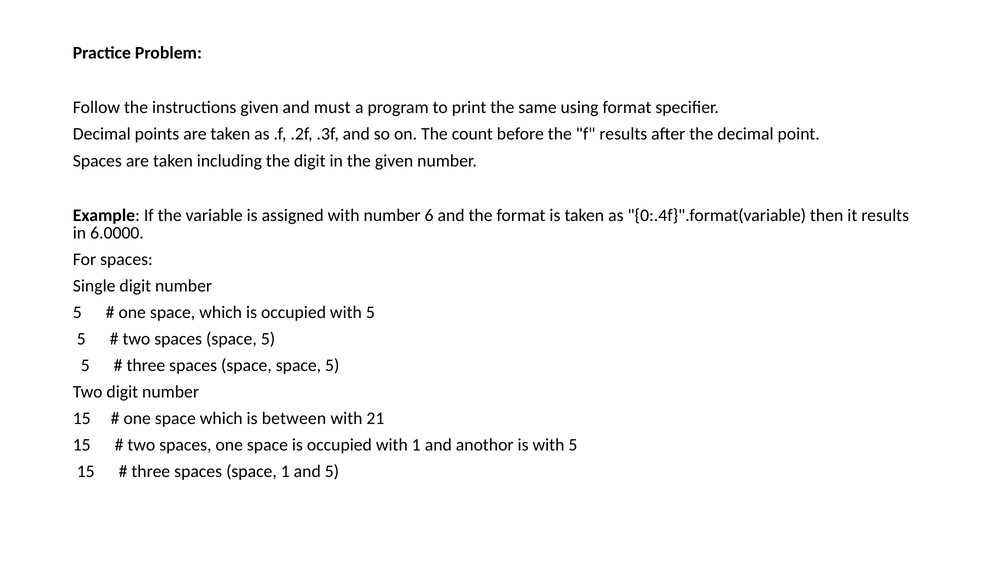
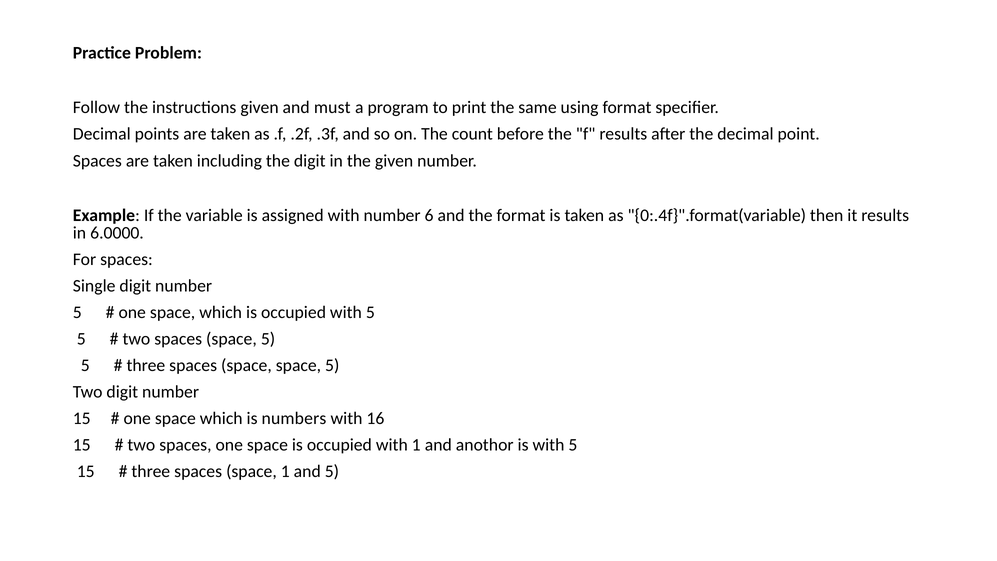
between: between -> numbers (294, 418)
21: 21 -> 16 (375, 418)
